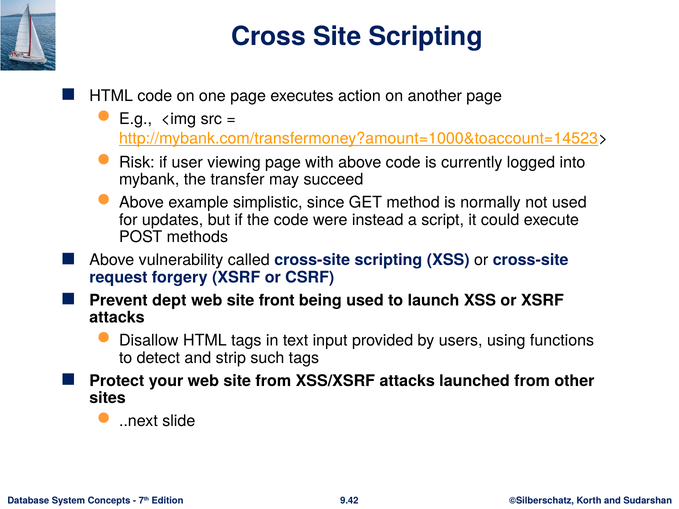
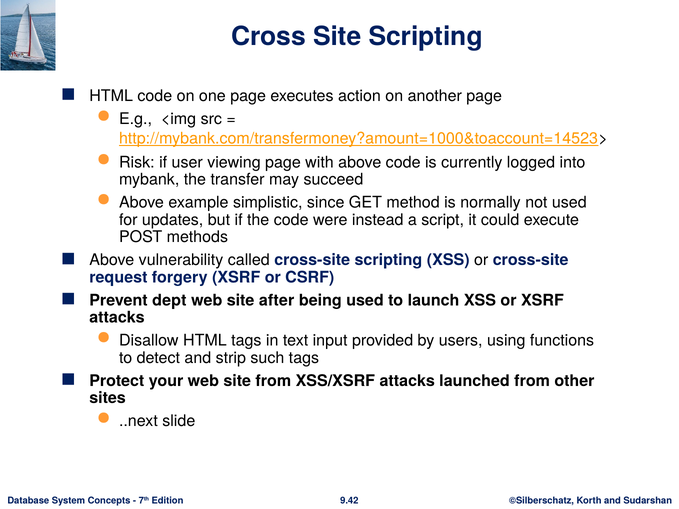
front: front -> after (277, 300)
